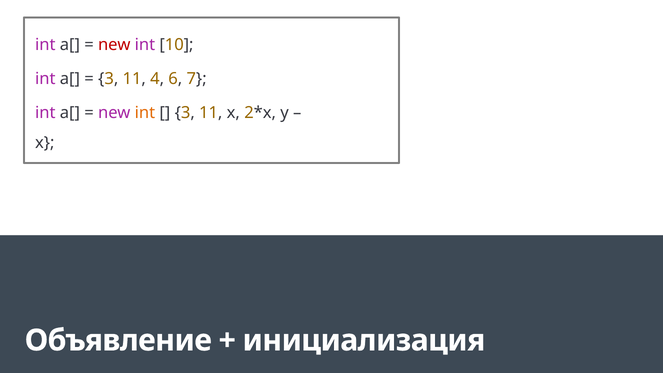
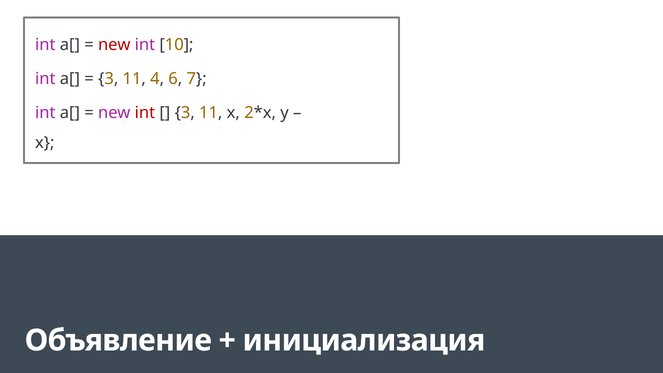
int colour: orange -> red (145, 113)
